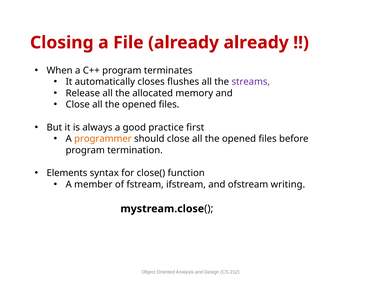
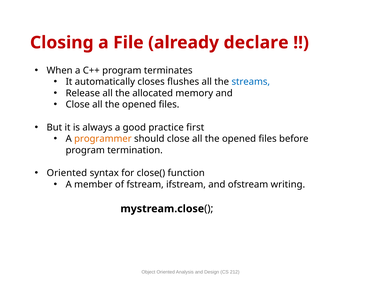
already already: already -> declare (256, 43)
streams colour: purple -> blue (251, 82)
Elements: Elements -> Oriented (67, 173)
